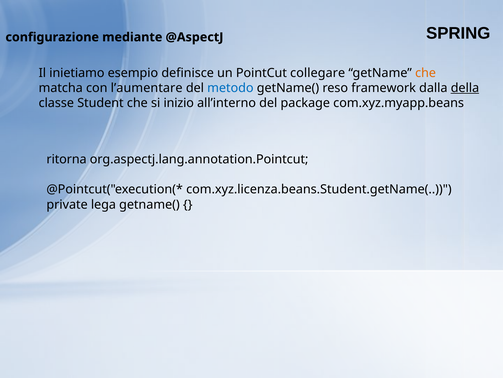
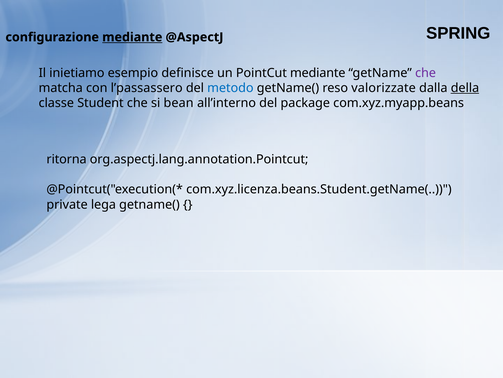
mediante underline: none -> present (132, 37)
PointCut collegare: collegare -> mediante (318, 73)
che colour: orange -> purple (426, 73)
l’aumentare: l’aumentare -> l’passassero (147, 88)
framework: framework -> valorizzate (384, 88)
inizio: inizio -> bean (179, 103)
